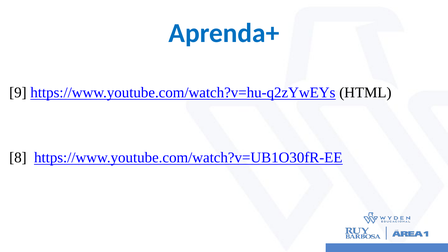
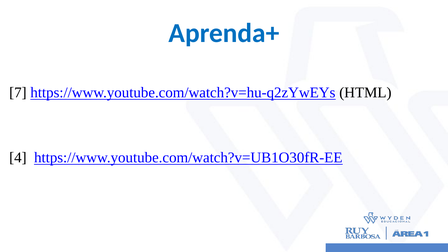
9: 9 -> 7 (18, 93)
8: 8 -> 4 (18, 158)
